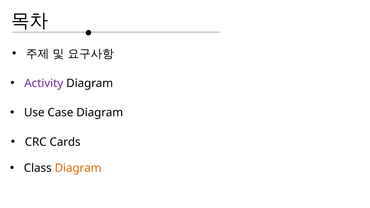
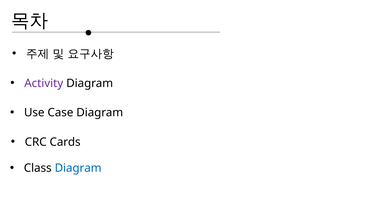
Diagram colour: orange -> blue (78, 168)
